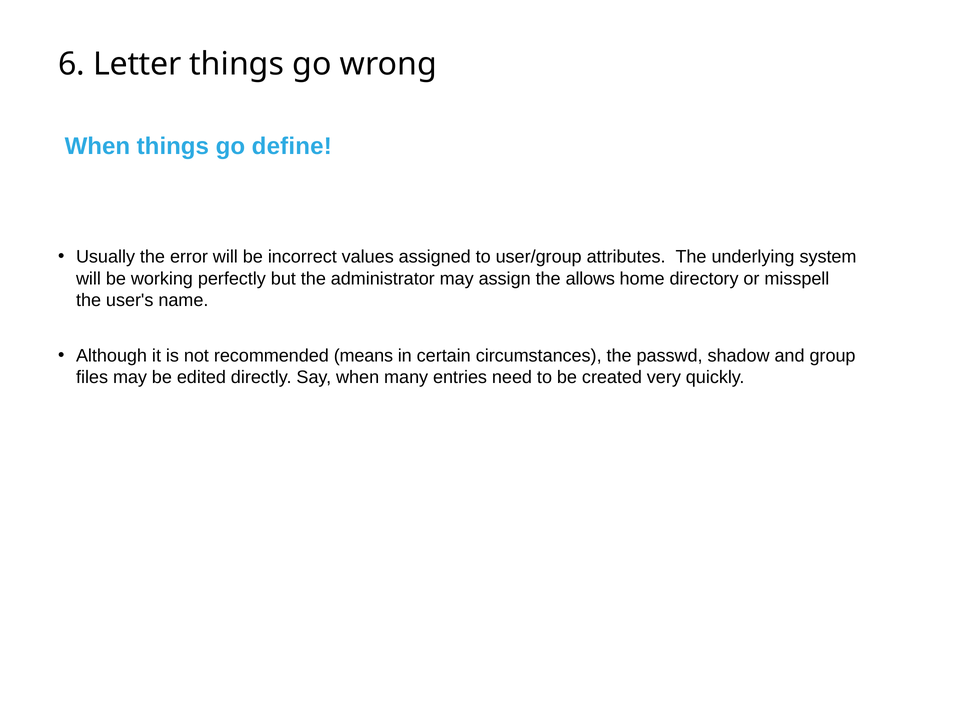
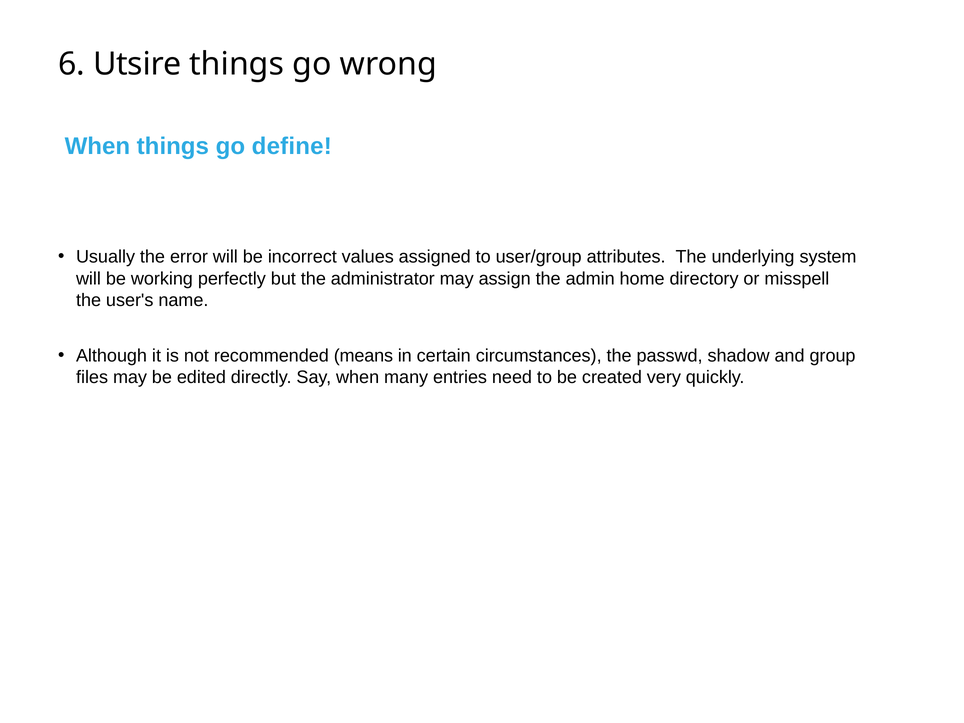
Letter: Letter -> Utsire (137, 64)
allows: allows -> admin (590, 279)
